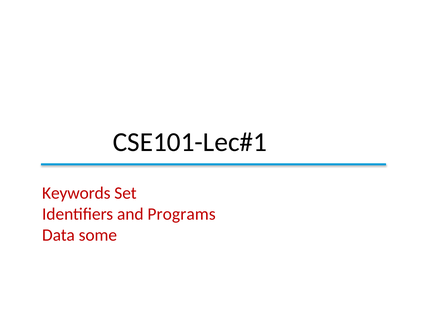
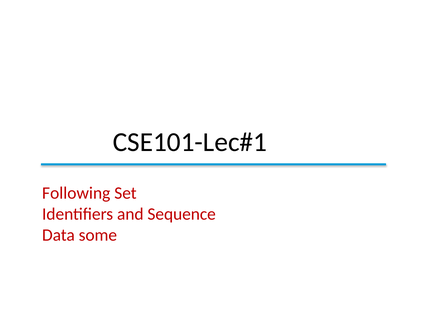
Keywords: Keywords -> Following (76, 193)
Programs: Programs -> Sequence (182, 214)
